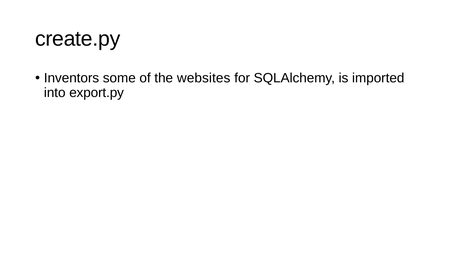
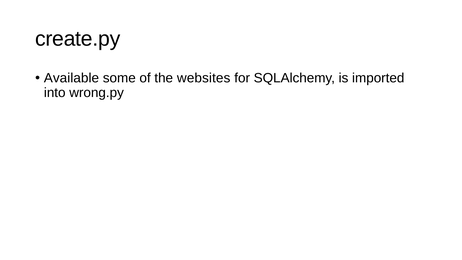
Inventors: Inventors -> Available (71, 78)
export.py: export.py -> wrong.py (97, 93)
